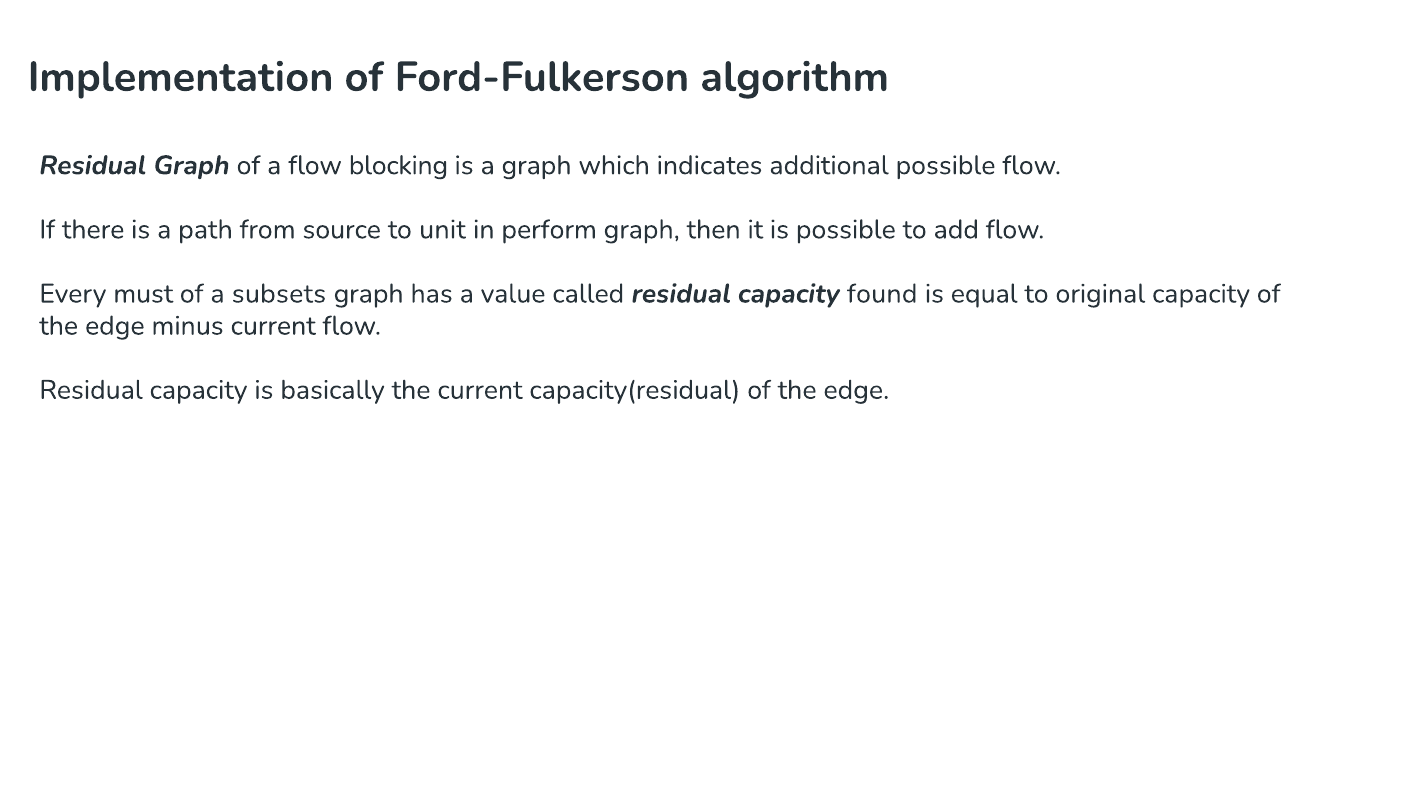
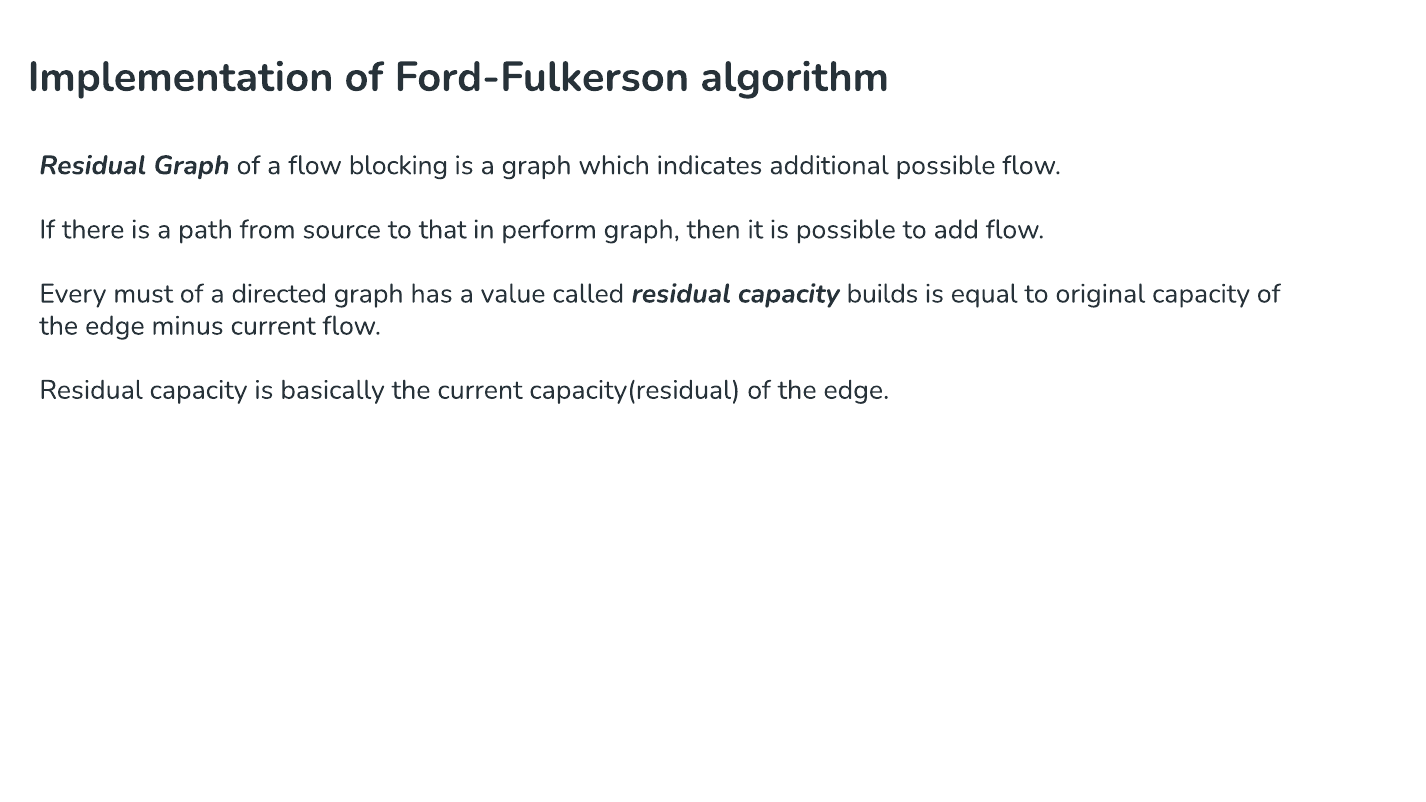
unit: unit -> that (443, 230)
subsets: subsets -> directed (279, 294)
found: found -> builds (882, 294)
